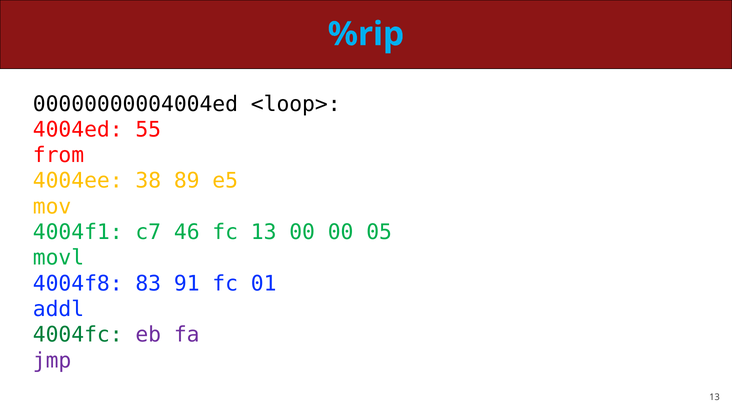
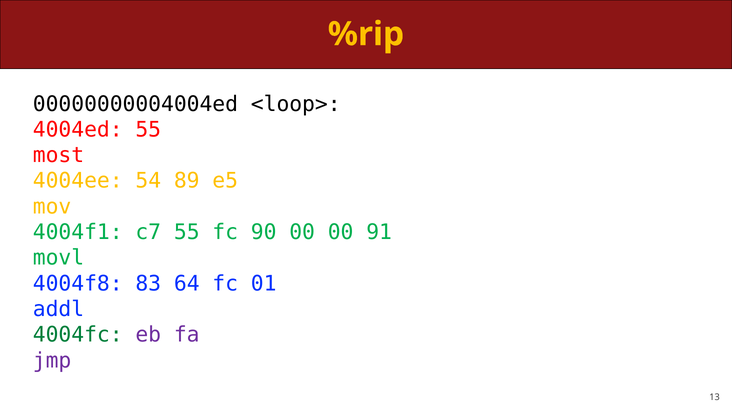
%rip colour: light blue -> yellow (366, 34)
from: from -> most (59, 155)
38: 38 -> 54 (148, 181)
c7 46: 46 -> 55 (187, 232)
fc 13: 13 -> 90 (264, 232)
05: 05 -> 91 (379, 232)
91: 91 -> 64 (187, 283)
